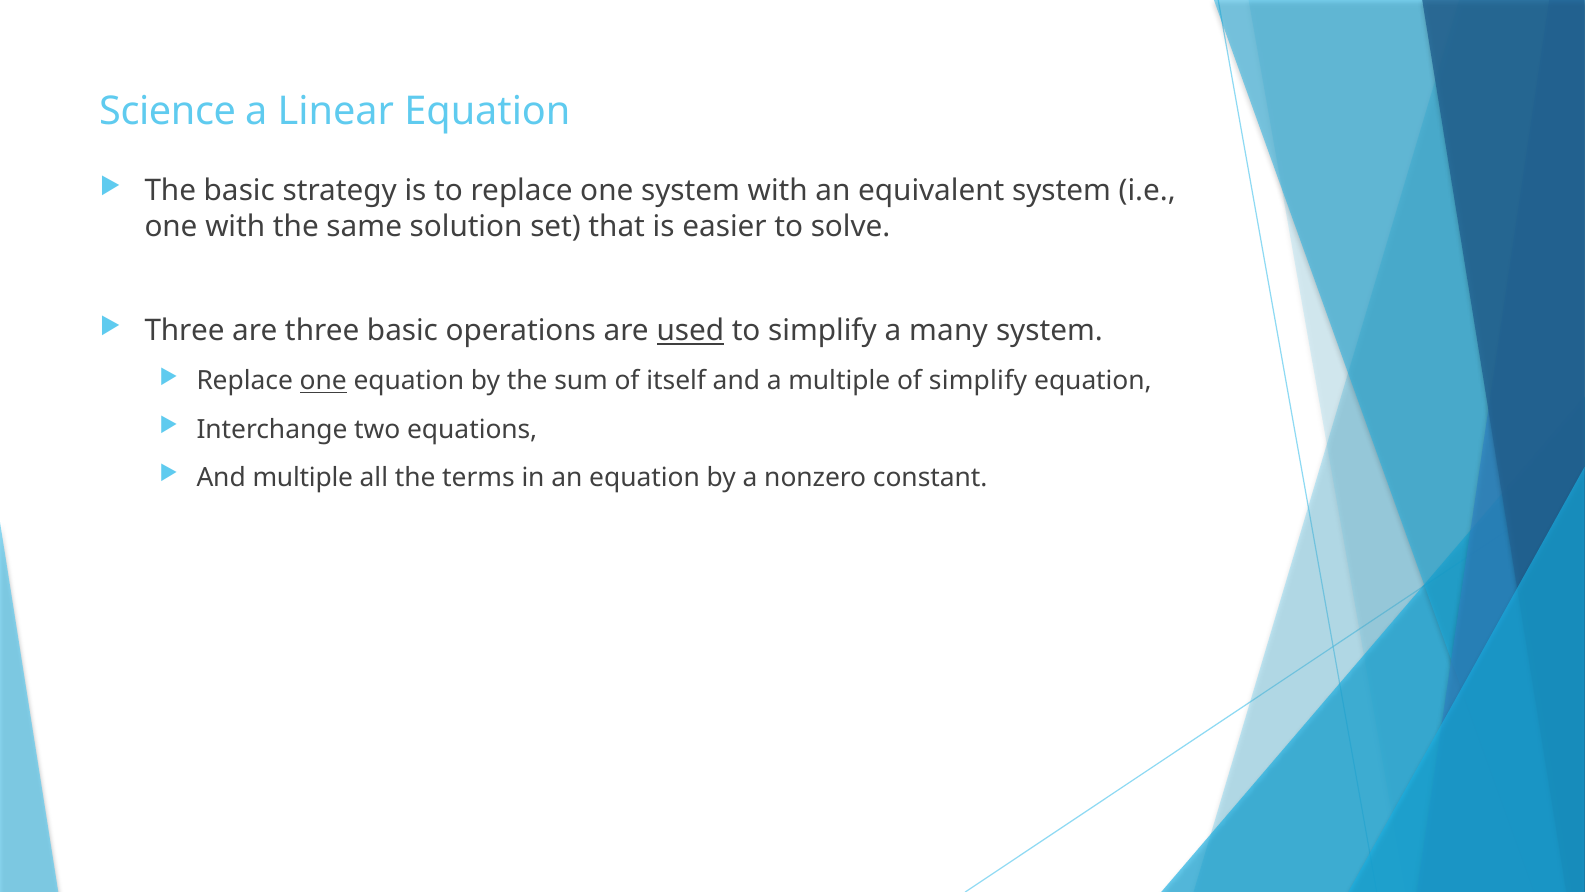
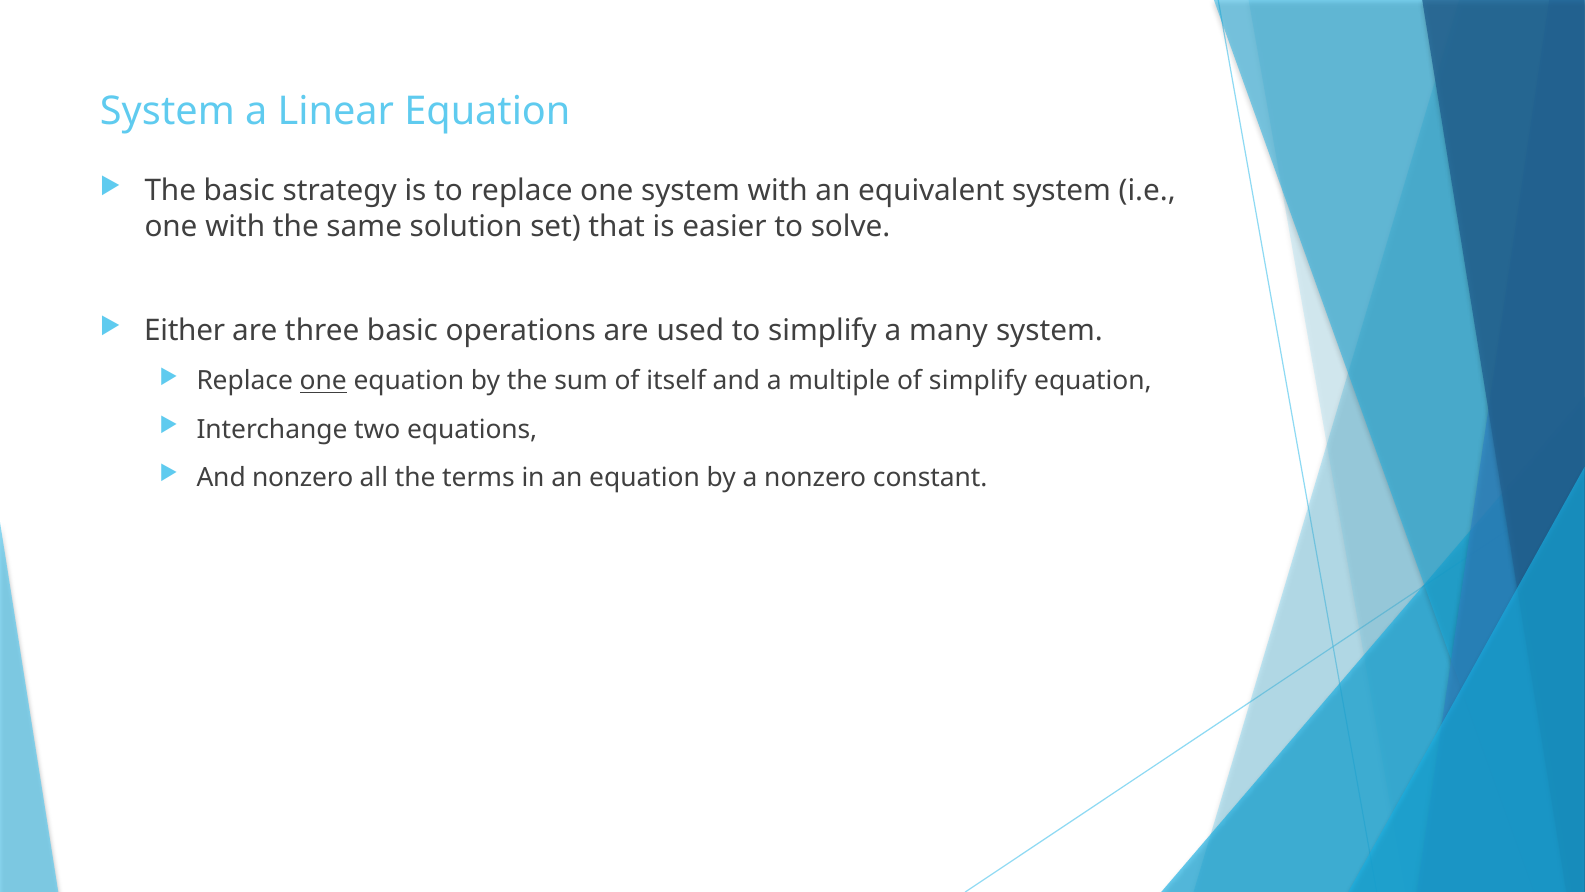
Science: Science -> System (167, 112)
Three: Three -> Either (185, 331)
used underline: present -> none (690, 331)
And multiple: multiple -> nonzero (303, 477)
